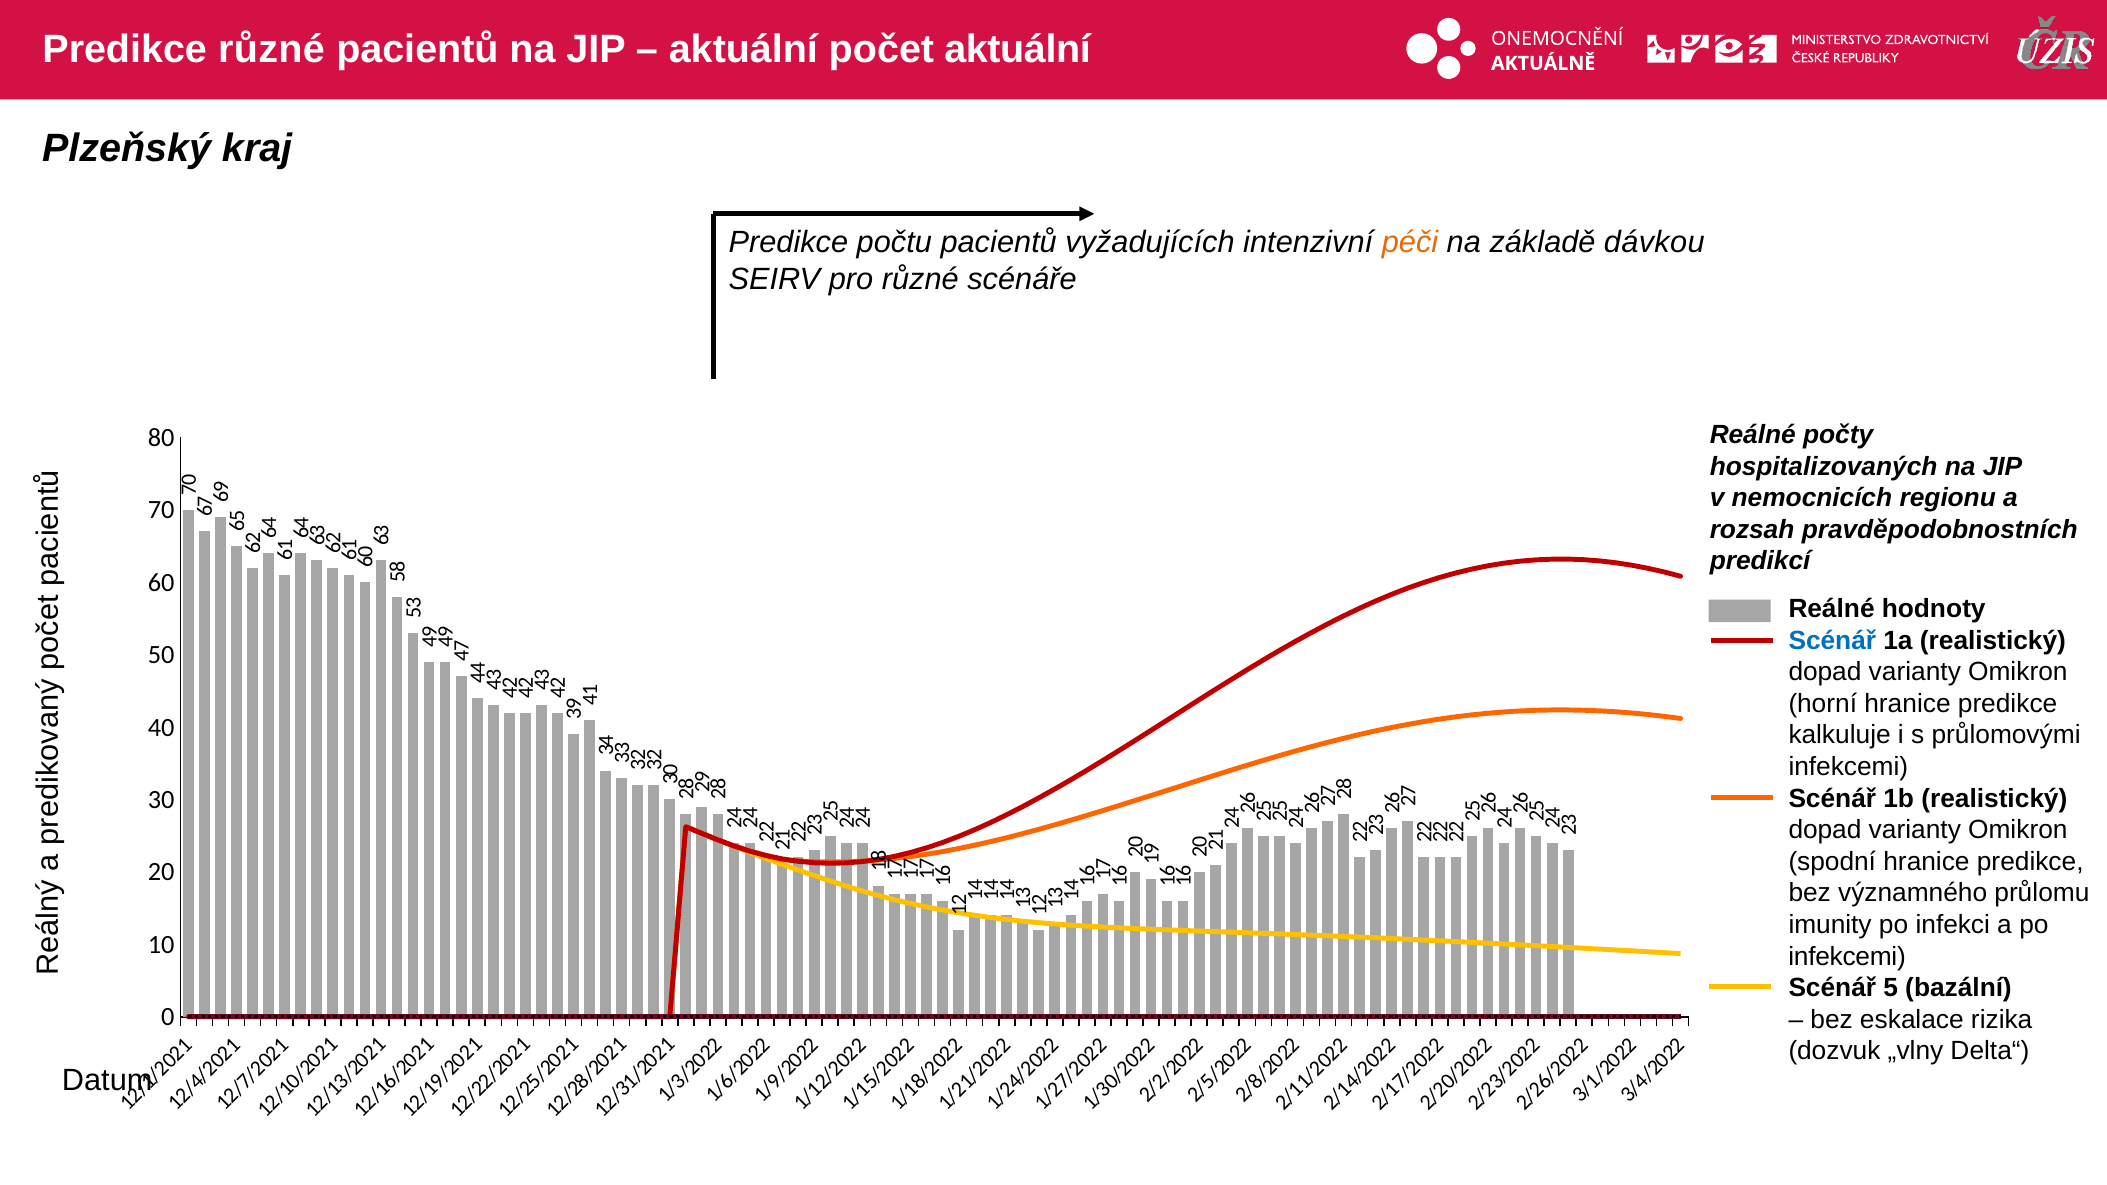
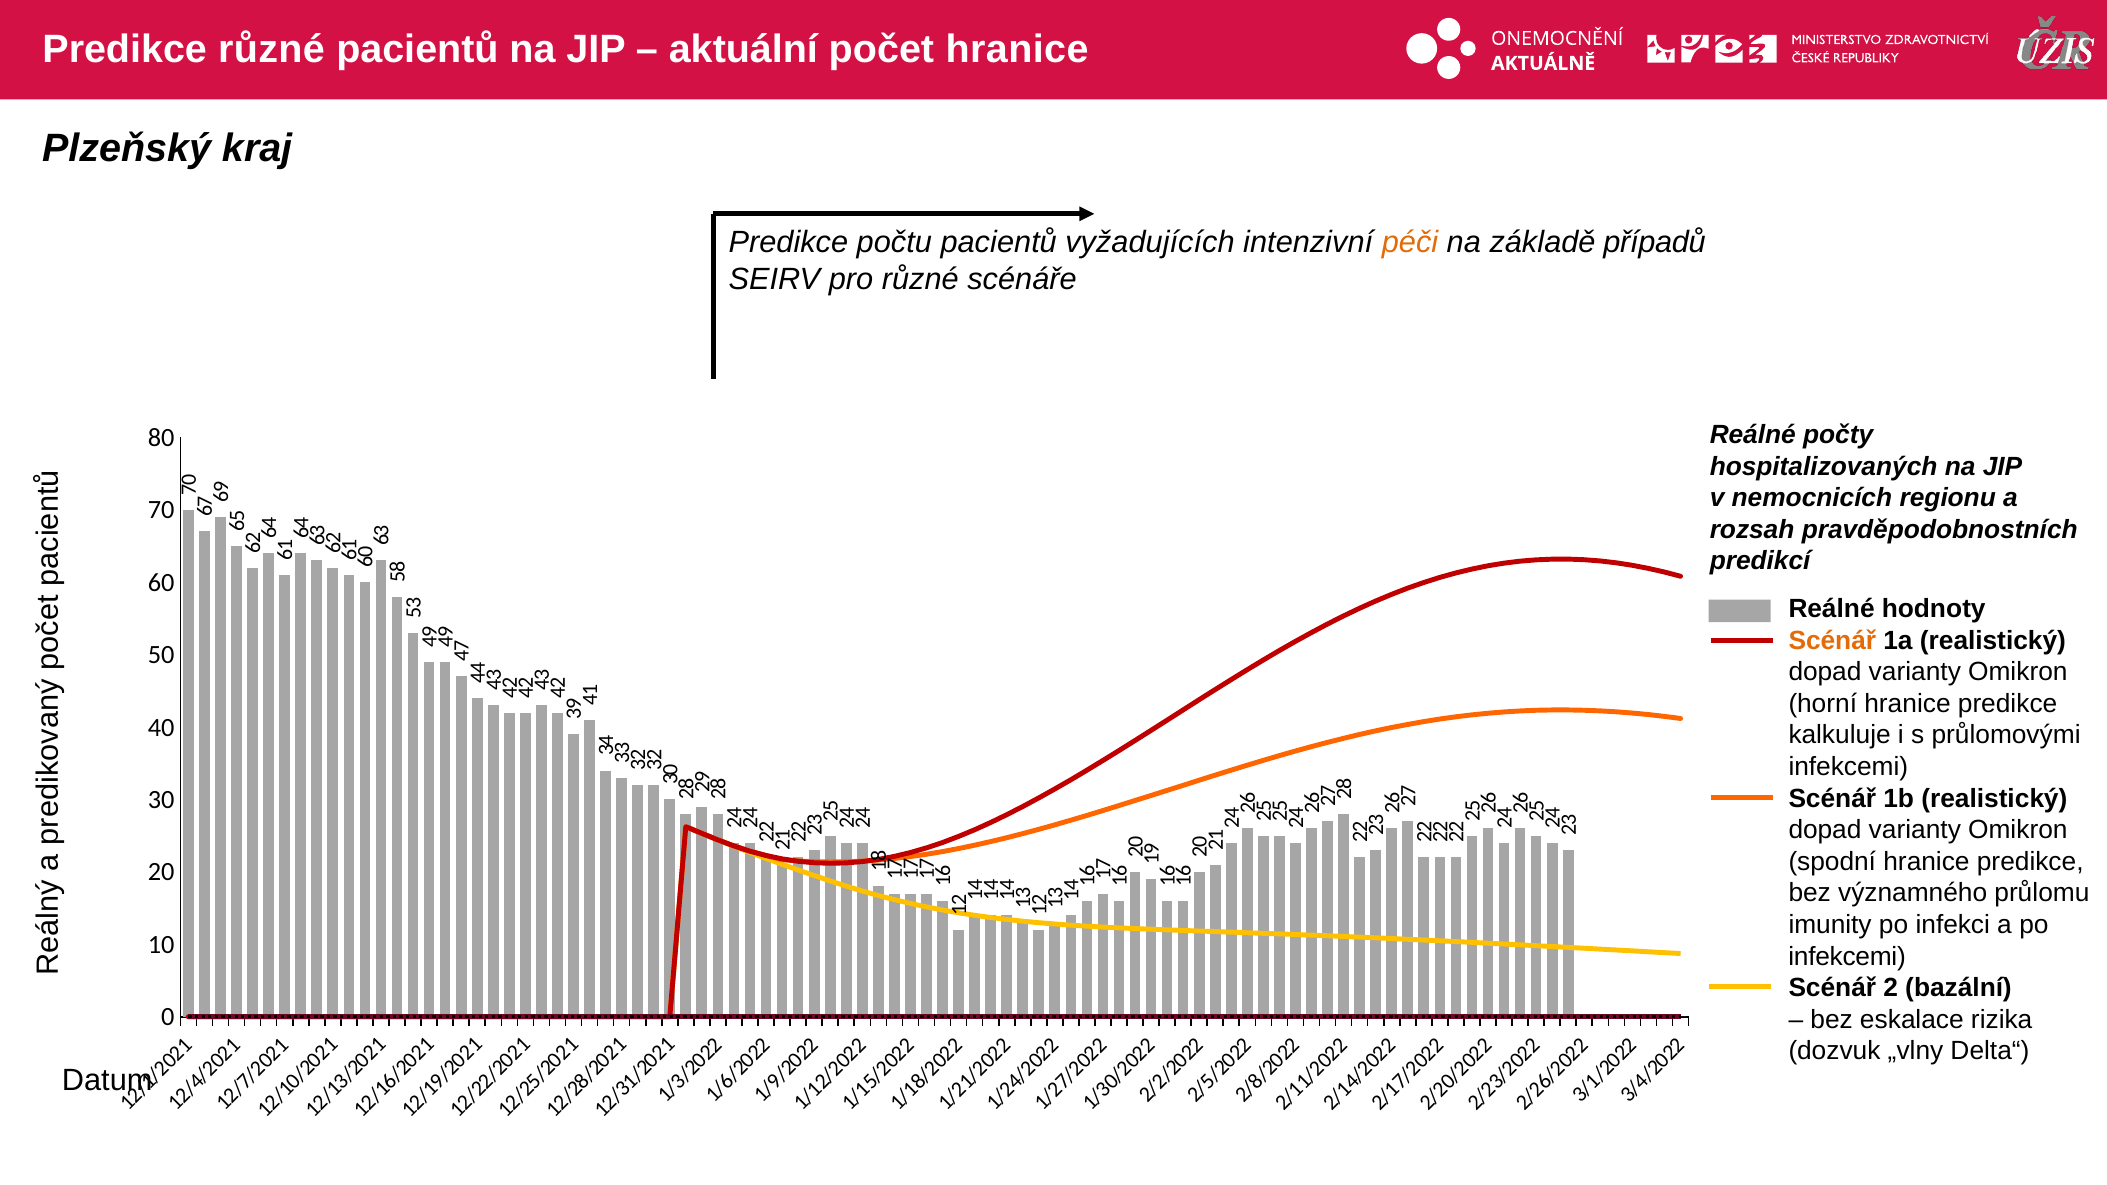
počet aktuální: aktuální -> hranice (1017, 49)
dávkou: dávkou -> případů (1655, 243)
Scénář colour: blue -> orange (1832, 640)
Scénář 5: 5 -> 2 (1891, 988)
